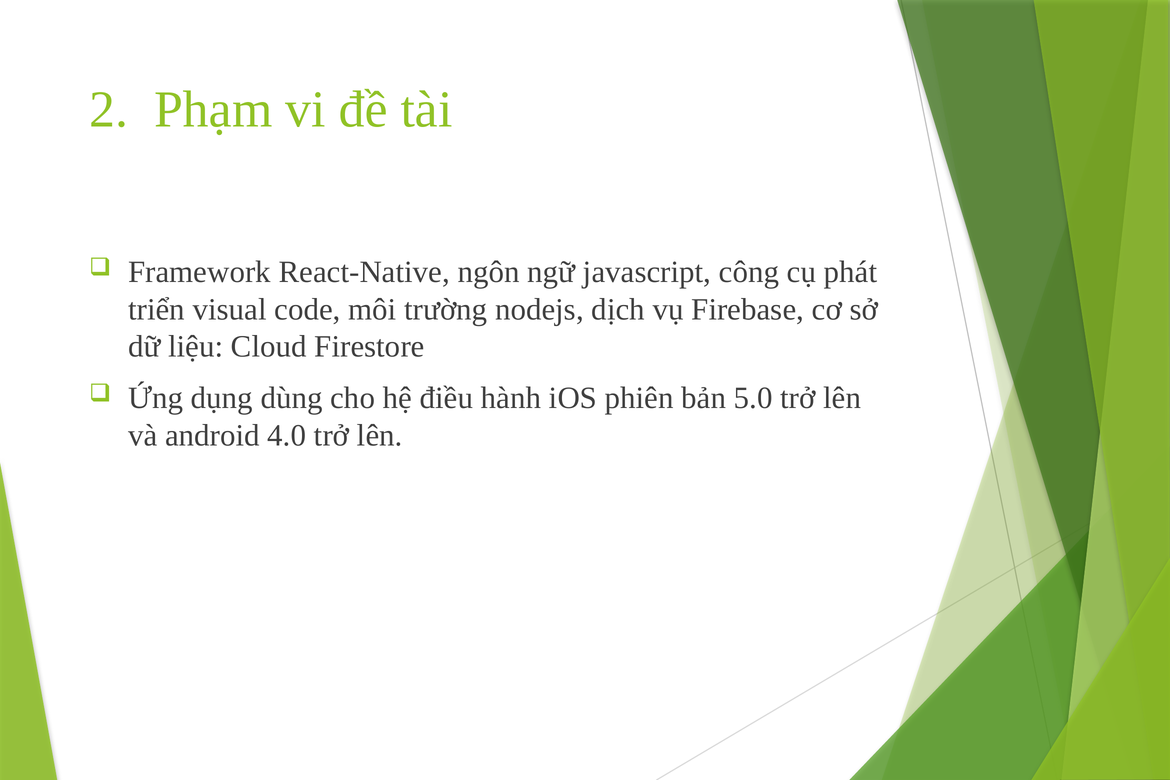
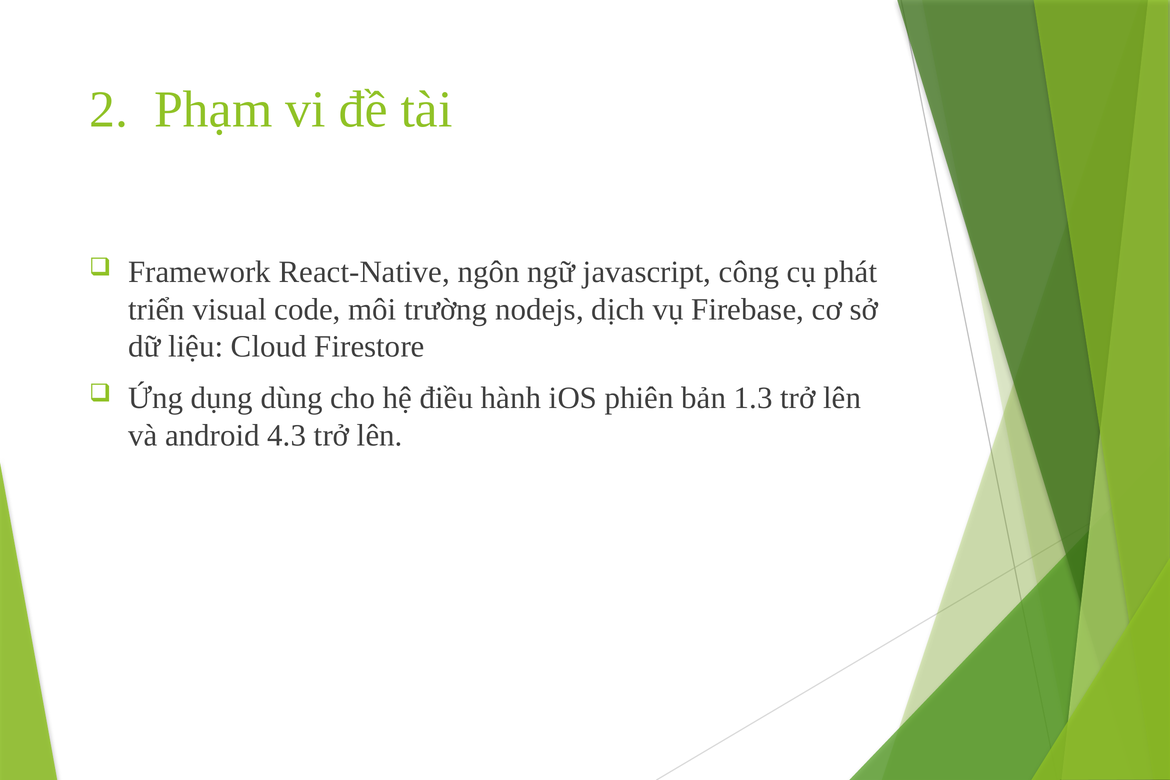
5.0: 5.0 -> 1.3 (753, 398)
4.0: 4.0 -> 4.3 (287, 435)
